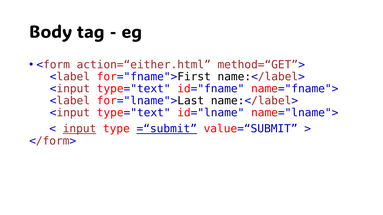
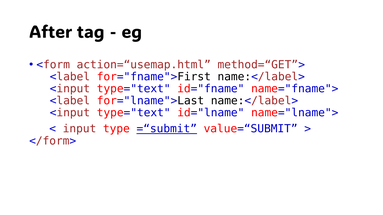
Body: Body -> After (51, 32)
action=“either.html: action=“either.html -> action=“usemap.html (144, 65)
input underline: present -> none (80, 129)
